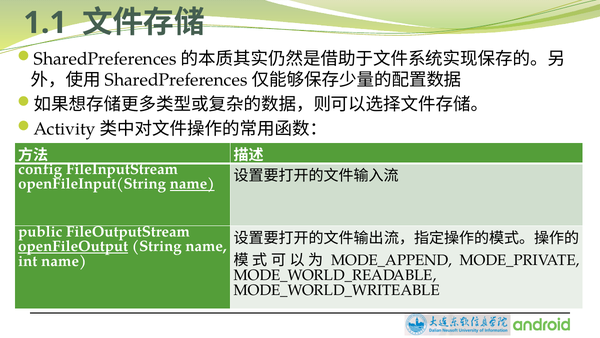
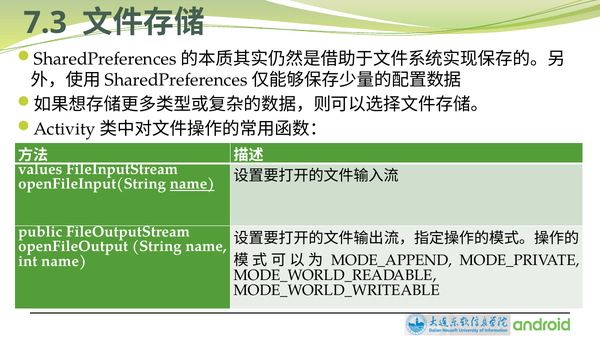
1.1: 1.1 -> 7.3 (45, 23)
config: config -> values (40, 169)
openFileOutput underline: present -> none (73, 246)
